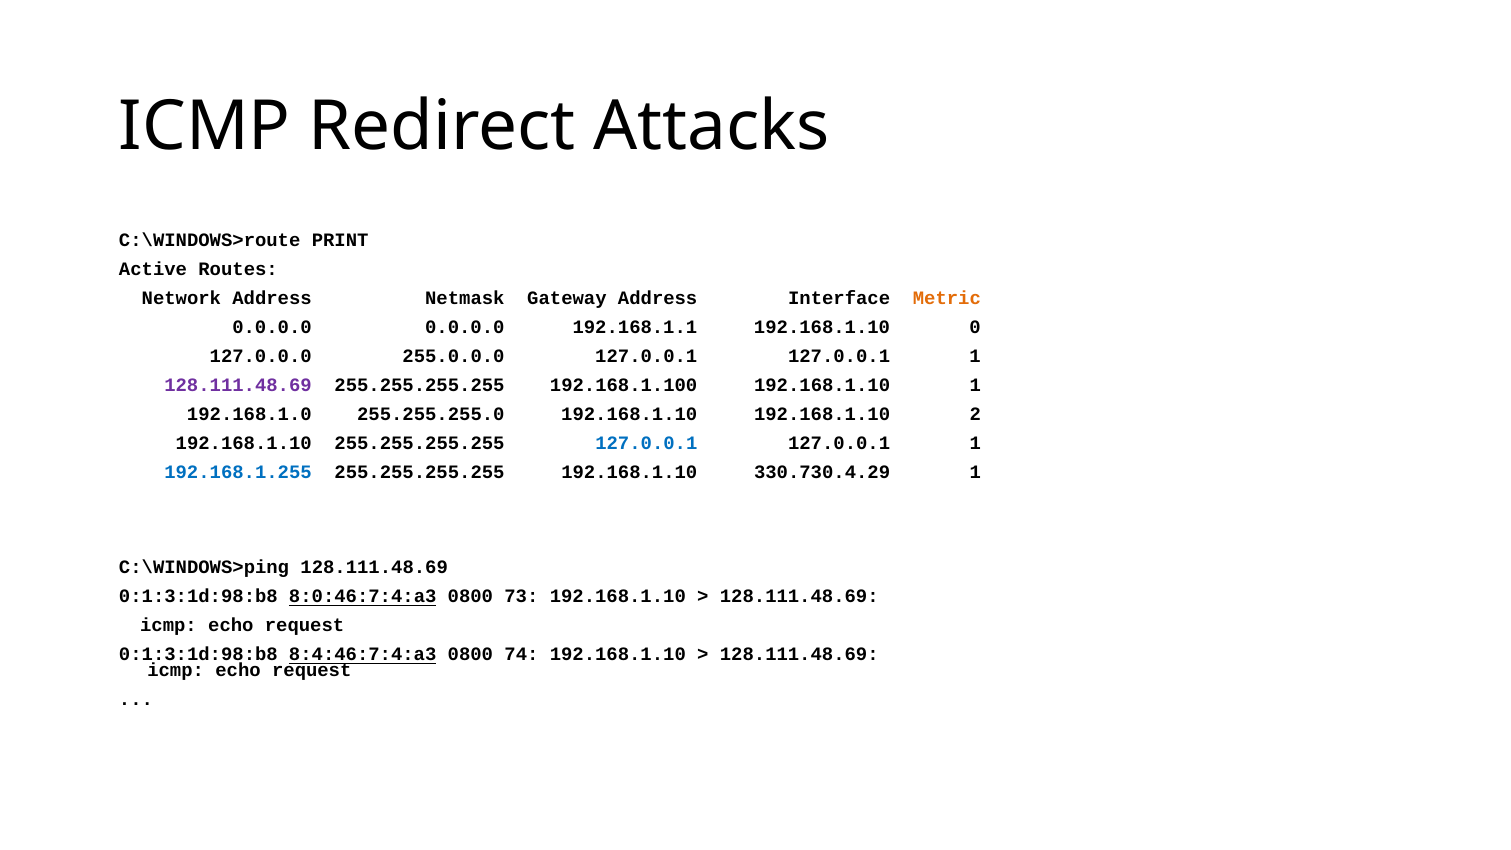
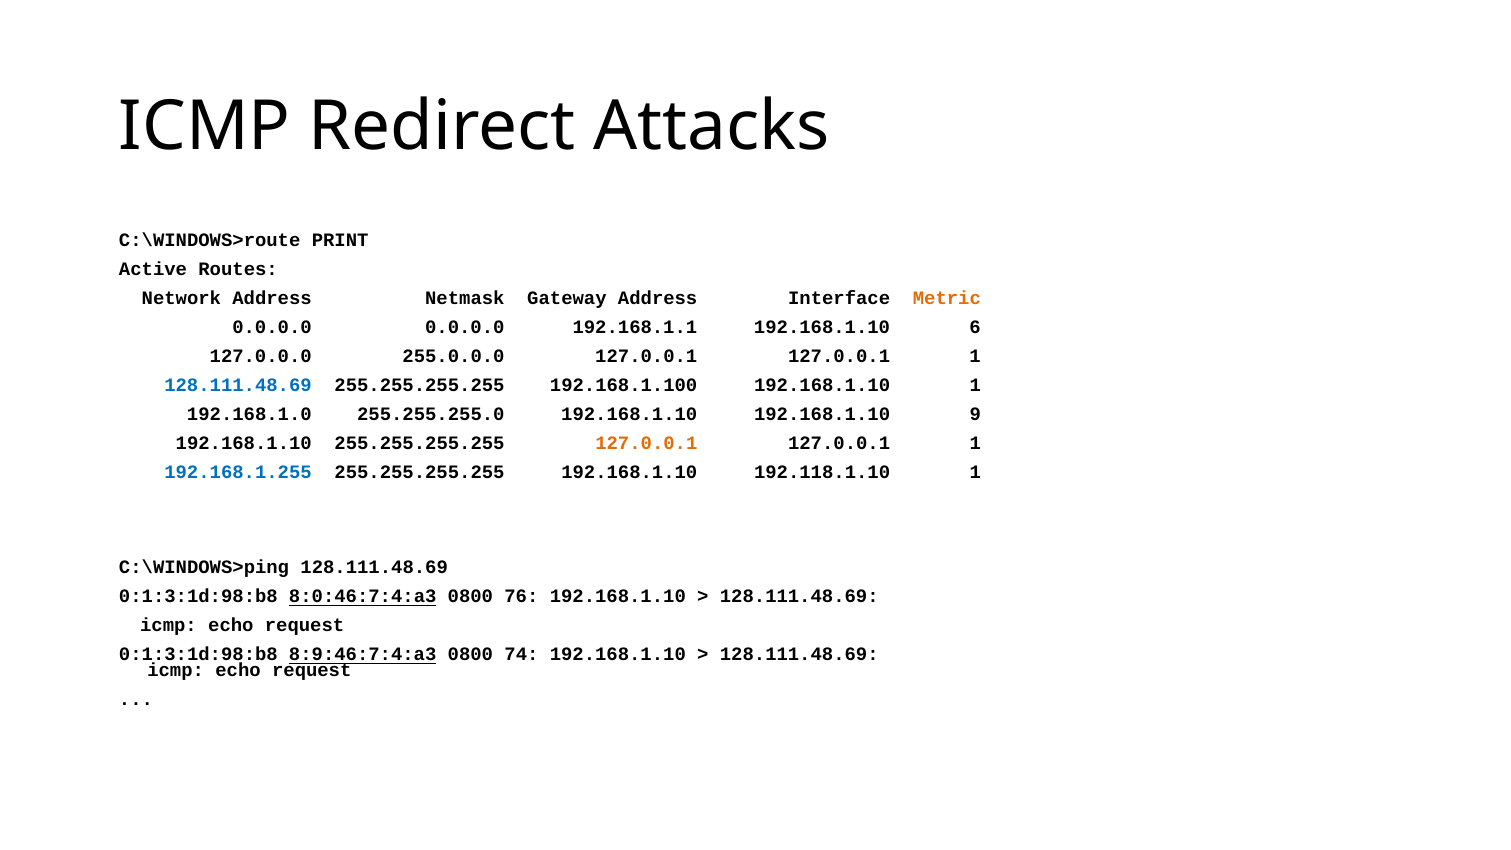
0: 0 -> 6 (975, 328)
128.111.48.69 colour: purple -> blue (238, 385)
2: 2 -> 9 (975, 414)
127.0.0.1 colour: blue -> orange (646, 443)
330.730.4.29: 330.730.4.29 -> 192.118.1.10 (822, 472)
73: 73 -> 76 (521, 596)
8:4:46:7:4:a3: 8:4:46:7:4:a3 -> 8:9:46:7:4:a3 (363, 654)
